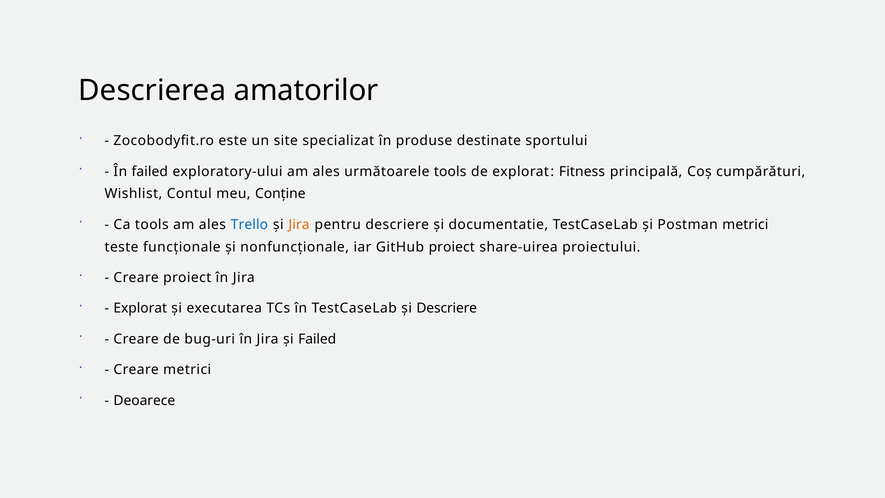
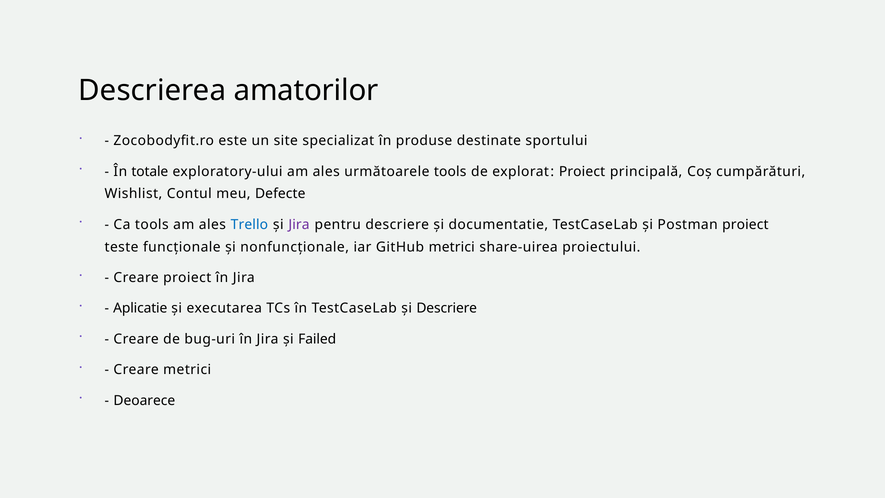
În failed: failed -> totale (150, 171)
explorat Fitness: Fitness -> Proiect (582, 171)
Conține: Conține -> Defecte (280, 194)
Jira colour: orange -> purple (299, 225)
Postman metrici: metrici -> proiect (745, 225)
GitHub proiect: proiect -> metrici (452, 247)
Explorat: Explorat -> Aplicatie (140, 308)
